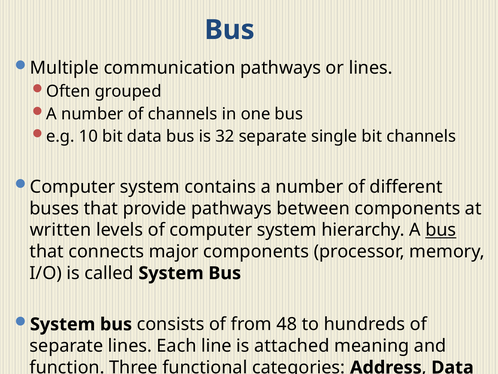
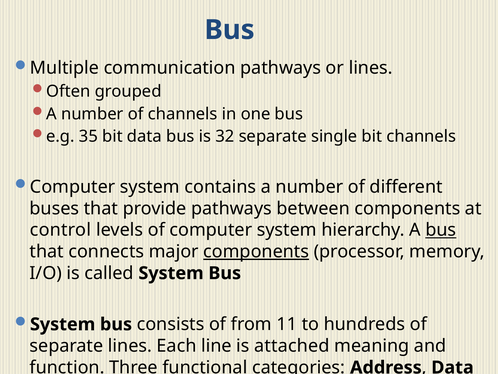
10: 10 -> 35 (88, 136)
written: written -> control (60, 230)
components underline: none -> present (256, 251)
48: 48 -> 11 (287, 324)
